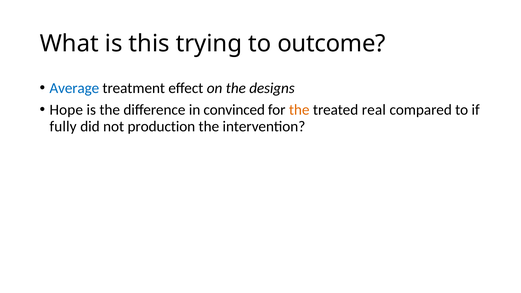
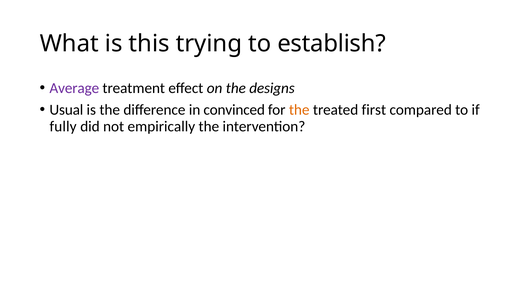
outcome: outcome -> establish (332, 44)
Average colour: blue -> purple (74, 88)
Hope: Hope -> Usual (66, 110)
real: real -> first (374, 110)
production: production -> empirically (161, 126)
